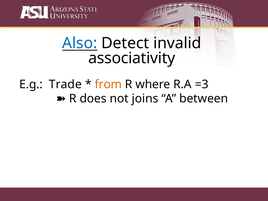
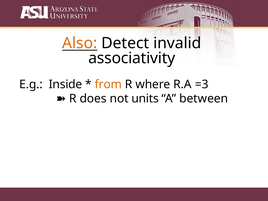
Also colour: blue -> orange (80, 43)
Trade: Trade -> Inside (65, 84)
joins: joins -> units (145, 99)
